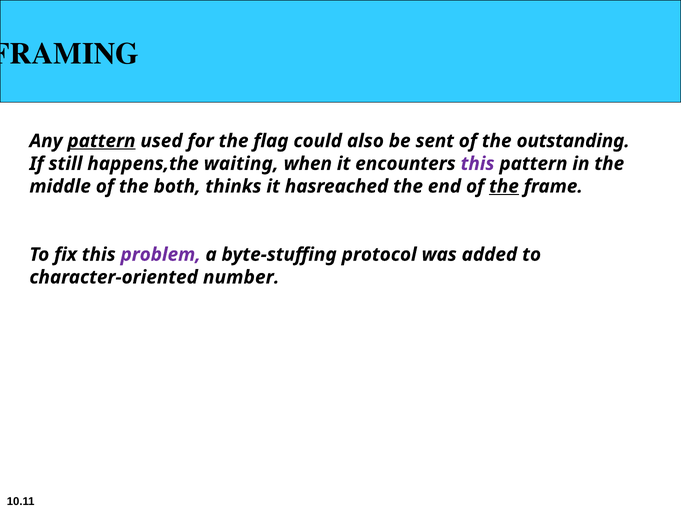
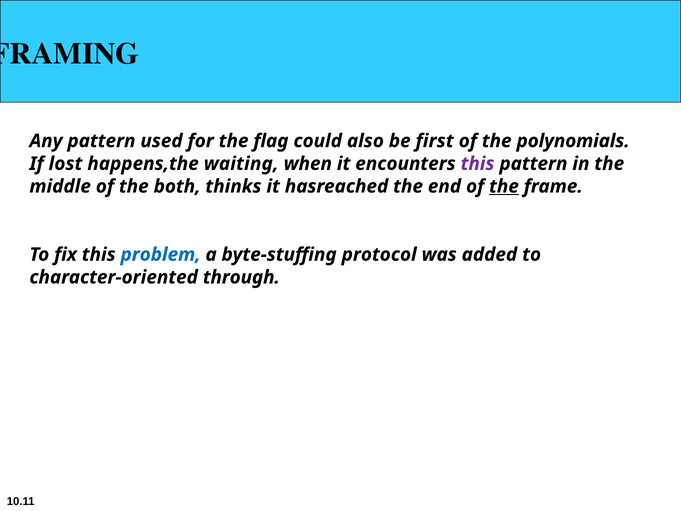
pattern underline: present -> none (101, 141)
sent: sent -> first (435, 141)
outstanding: outstanding -> polynomials (573, 141)
still: still -> lost (65, 164)
problem colour: purple -> blue (161, 254)
number: number -> through (241, 277)
